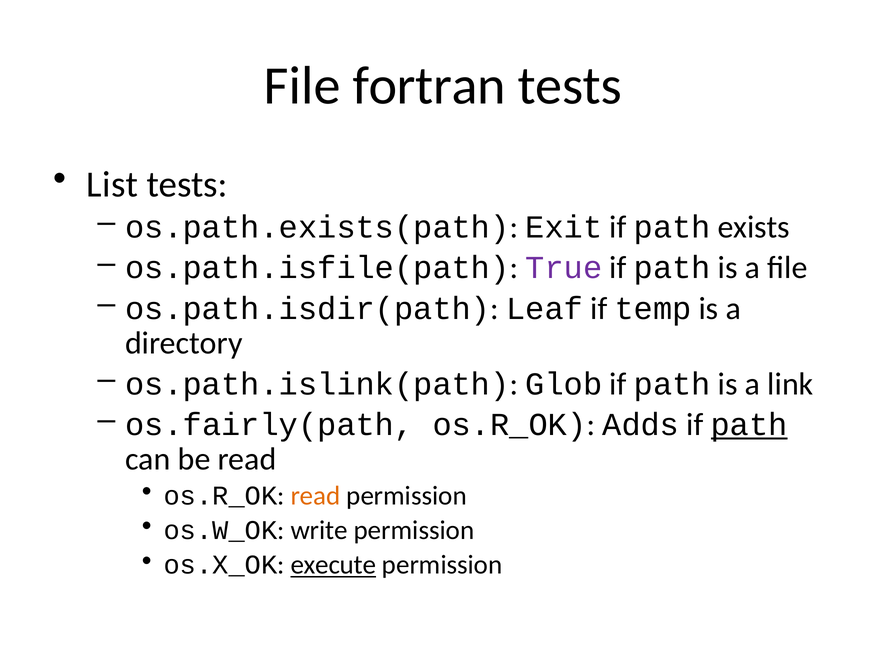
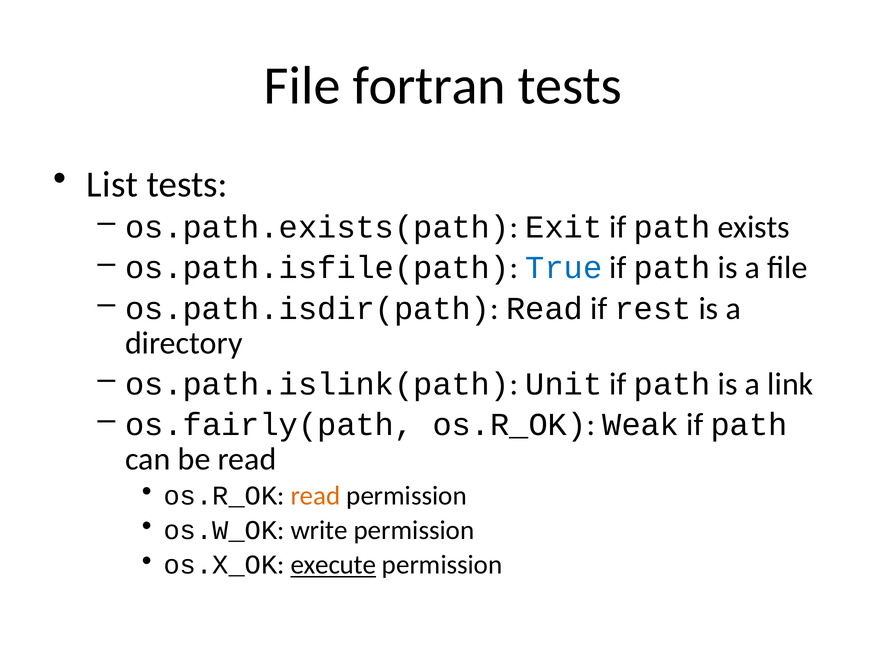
True colour: purple -> blue (564, 268)
os.path.isdir(path Leaf: Leaf -> Read (545, 308)
temp: temp -> rest (653, 308)
Glob: Glob -> Unit (564, 384)
Adds: Adds -> Weak (641, 424)
path underline: present -> none (749, 424)
